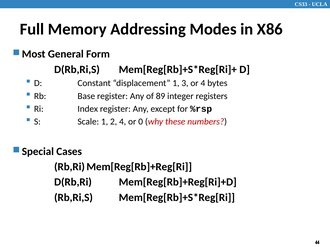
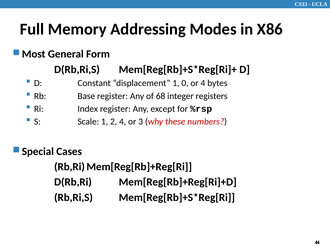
3: 3 -> 0 (185, 83)
89: 89 -> 68 (161, 96)
0: 0 -> 3 (141, 122)
